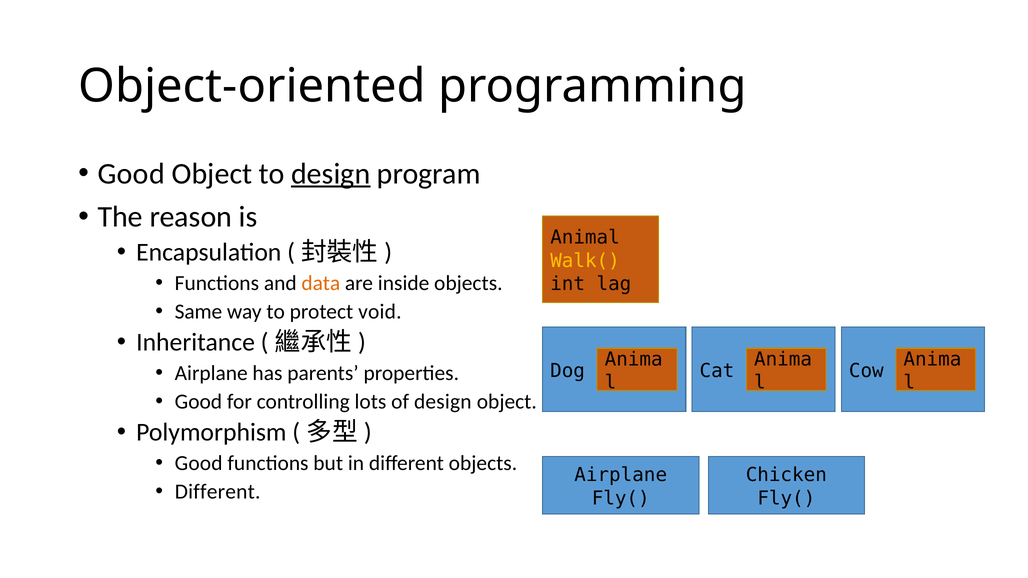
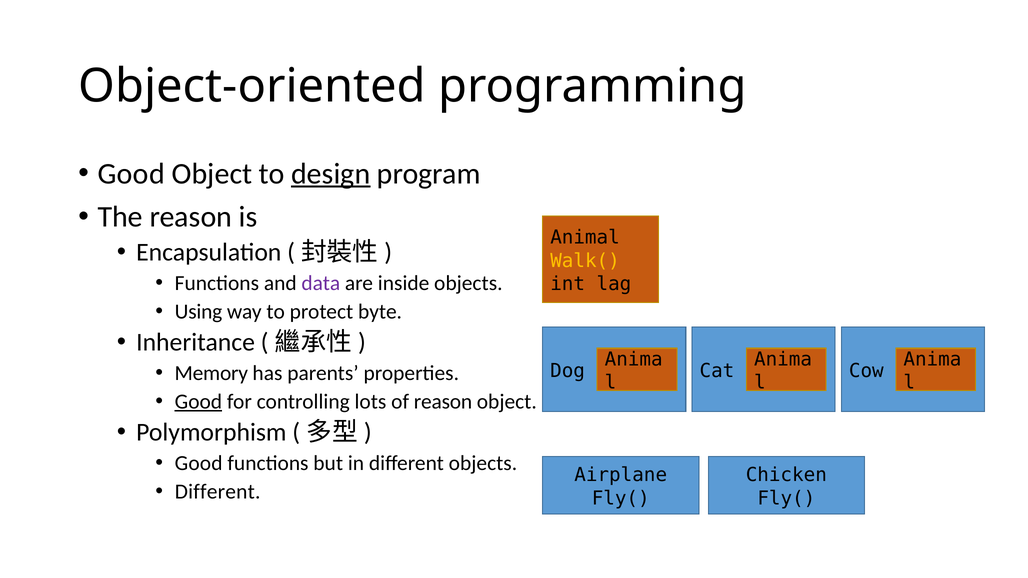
data colour: orange -> purple (321, 283)
Same: Same -> Using (199, 312)
void: void -> byte (380, 312)
Airplane: Airplane -> Memory (211, 373)
Good underline: none -> present (198, 402)
of design: design -> reason (443, 402)
